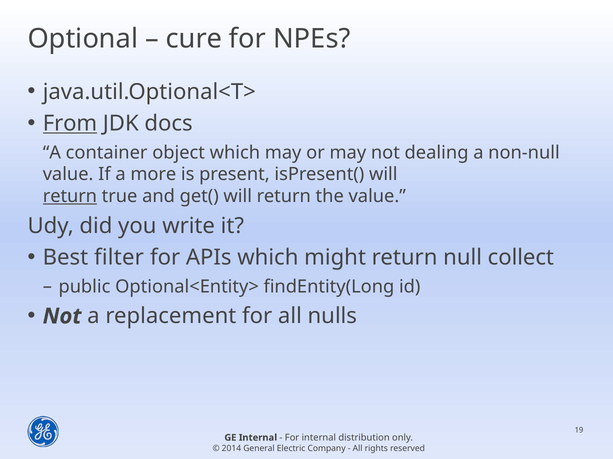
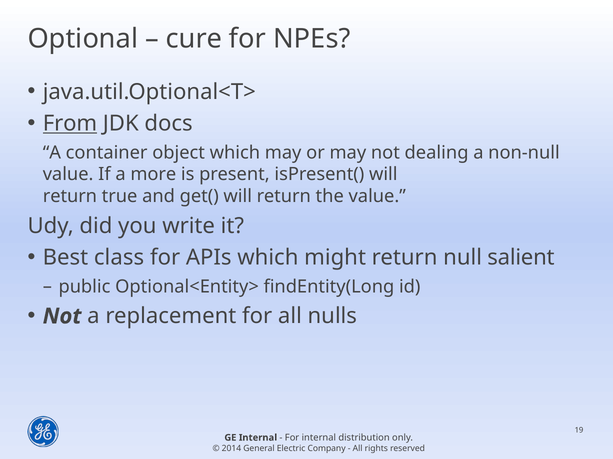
return underline: present -> none (70, 197)
filter: filter -> class (119, 258)
collect: collect -> salient (521, 258)
